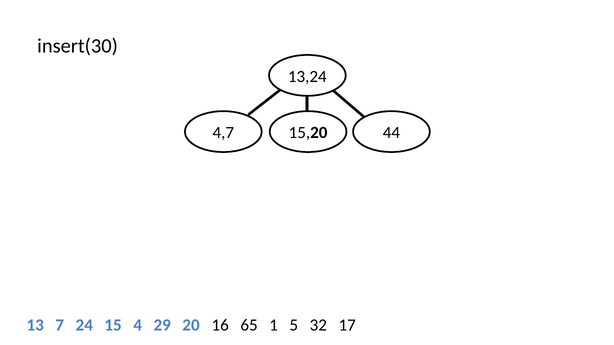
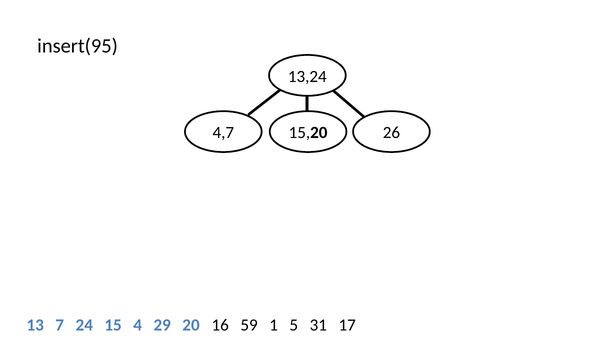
insert(30: insert(30 -> insert(95 (78, 46)
44: 44 -> 26 (391, 133)
65: 65 -> 59 (249, 325)
32: 32 -> 31 (318, 325)
